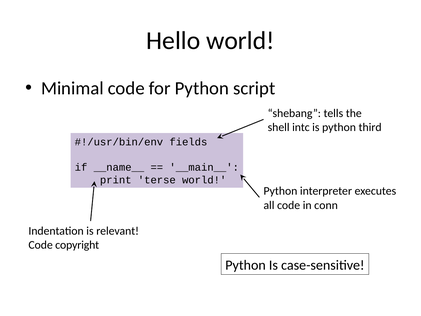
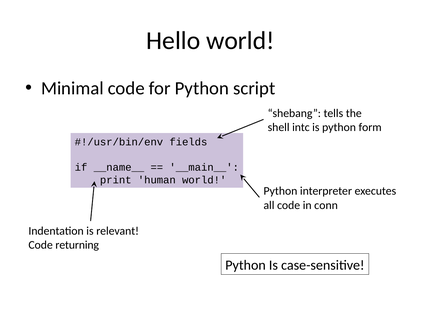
third: third -> form (370, 127)
terse: terse -> human (157, 180)
copyright: copyright -> returning (77, 245)
